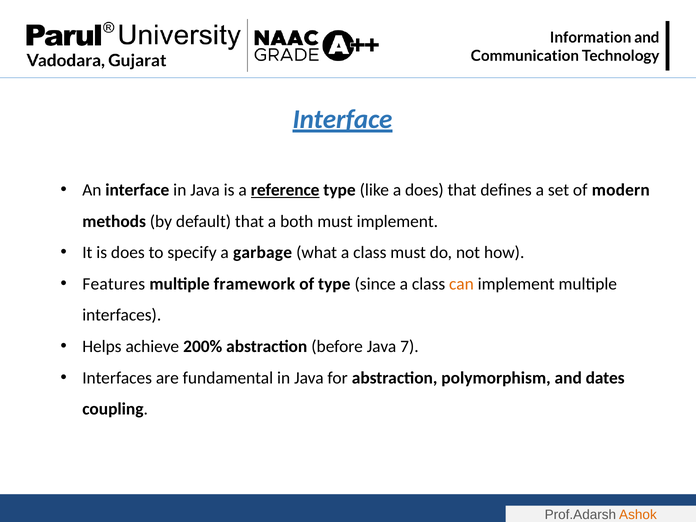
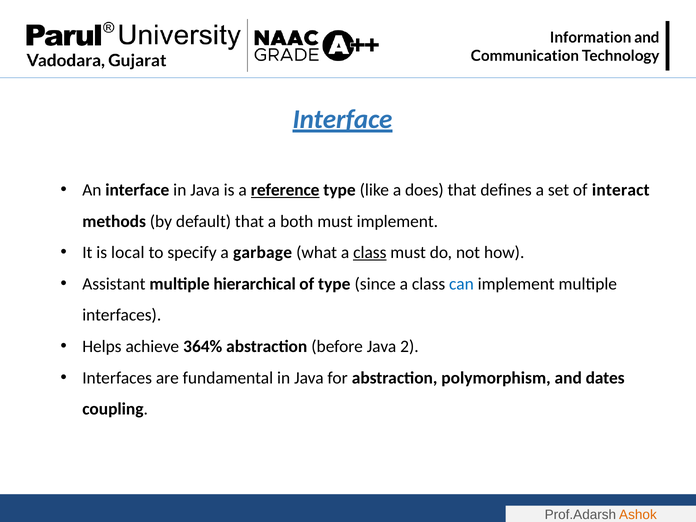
modern: modern -> interact (621, 190)
is does: does -> local (128, 253)
class underline: none -> present (370, 253)
Features: Features -> Assistant (114, 284)
framework: framework -> hierarchical (255, 284)
can colour: orange -> blue (461, 284)
200%: 200% -> 364% (203, 347)
7: 7 -> 2 (409, 347)
